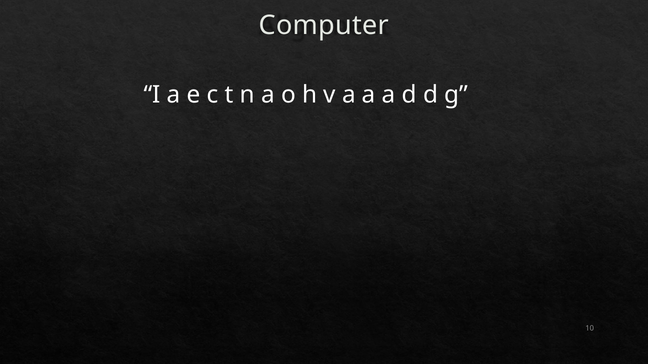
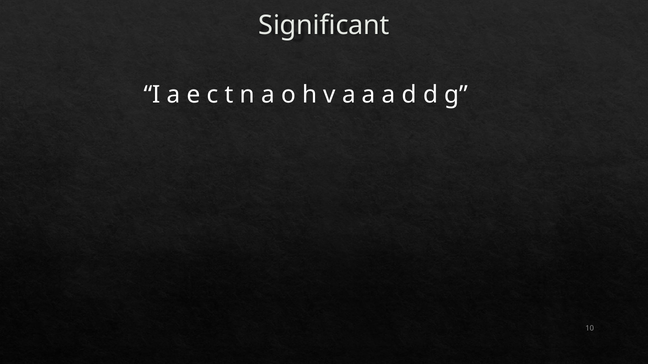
Computer: Computer -> Significant (324, 25)
